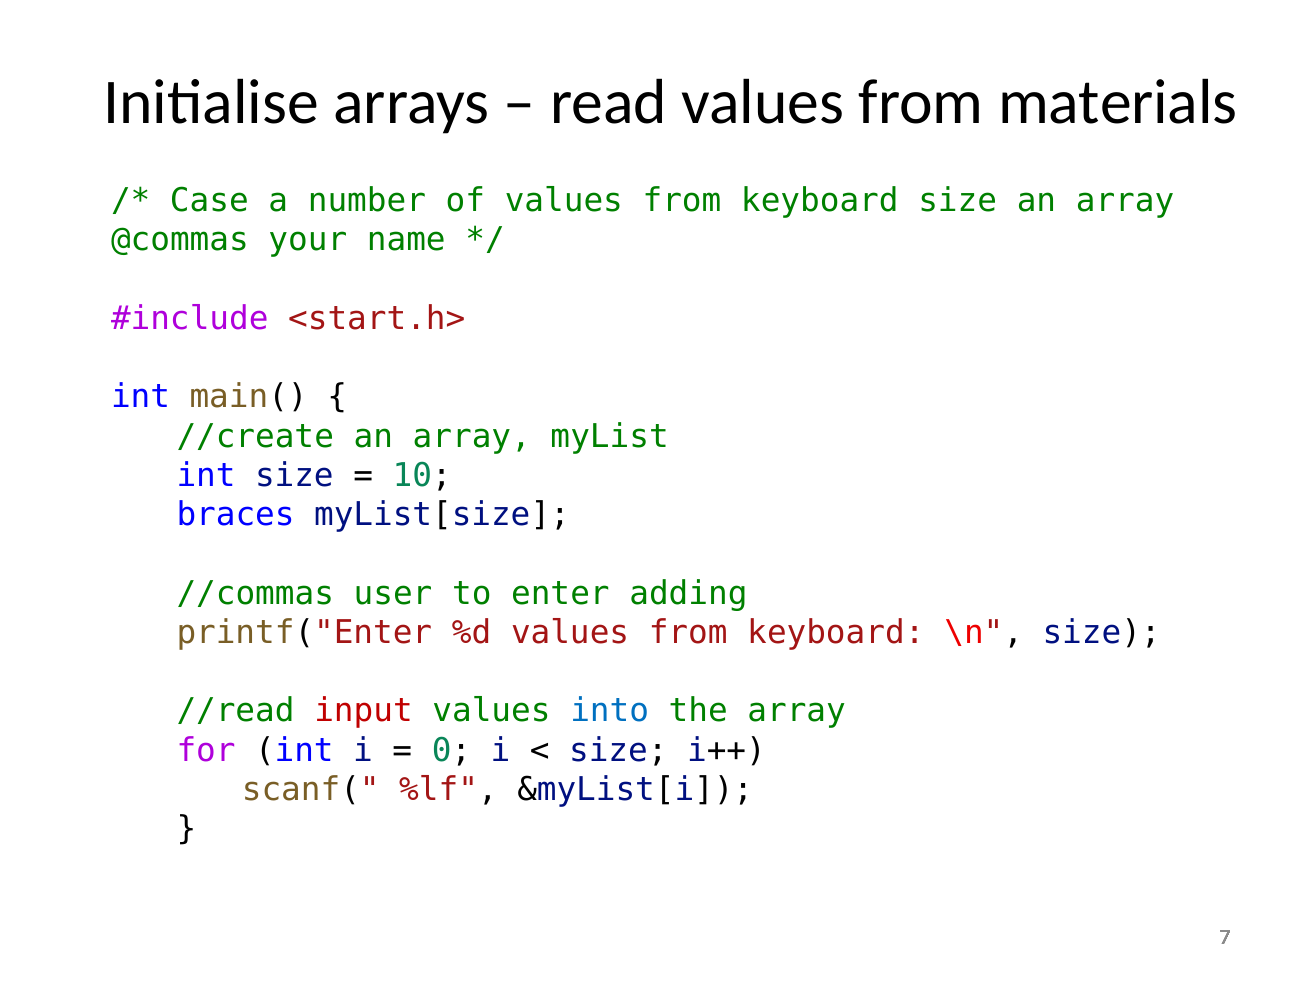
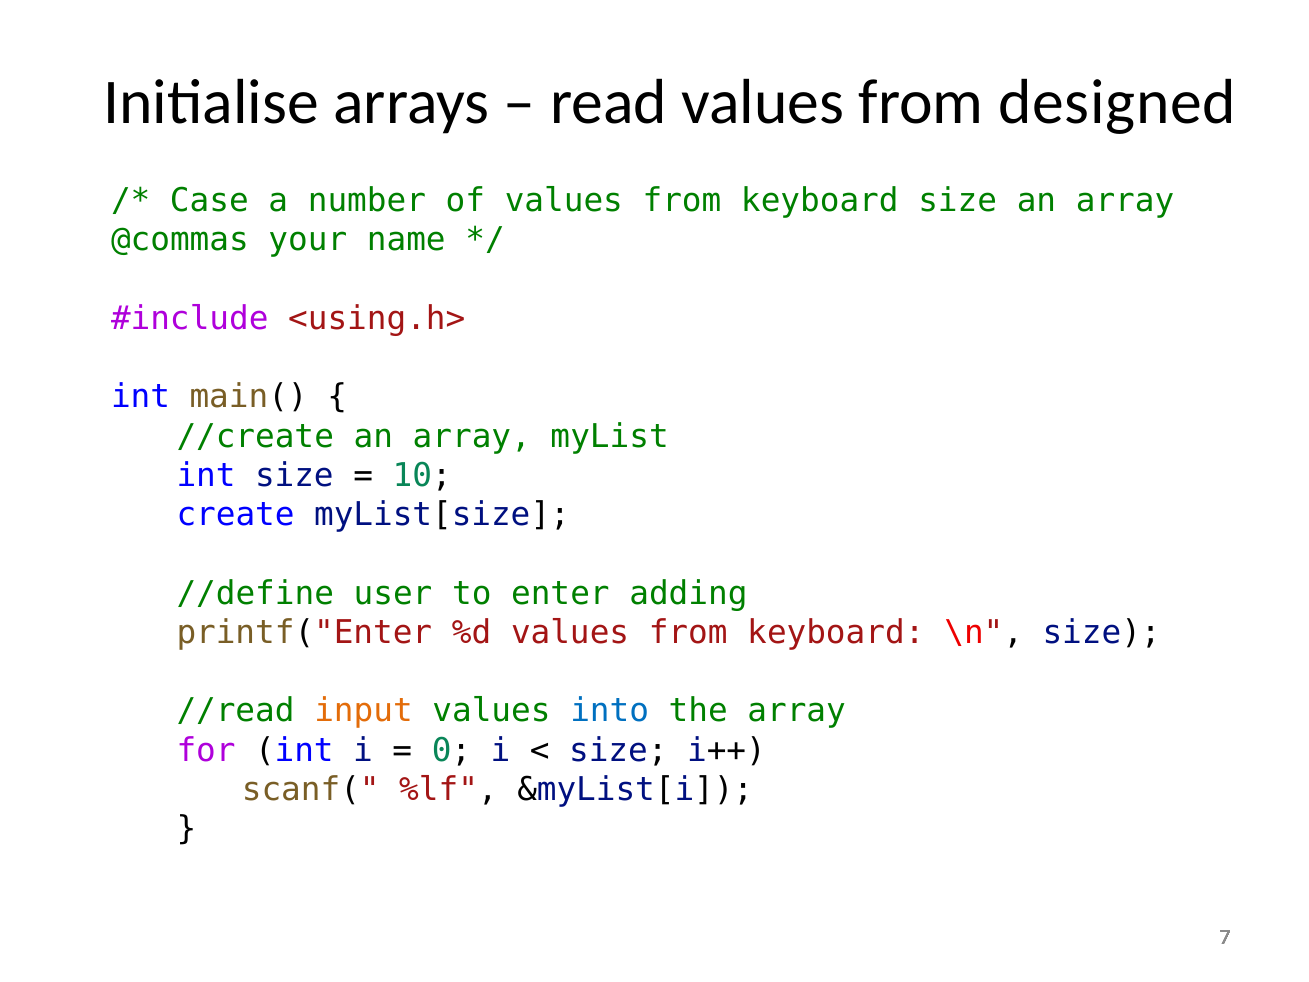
materials: materials -> designed (1117, 103)
<start.h>: <start.h> -> <using.h> (377, 318)
braces: braces -> create (236, 515)
//commas: //commas -> //define (255, 593)
input colour: red -> orange (364, 711)
